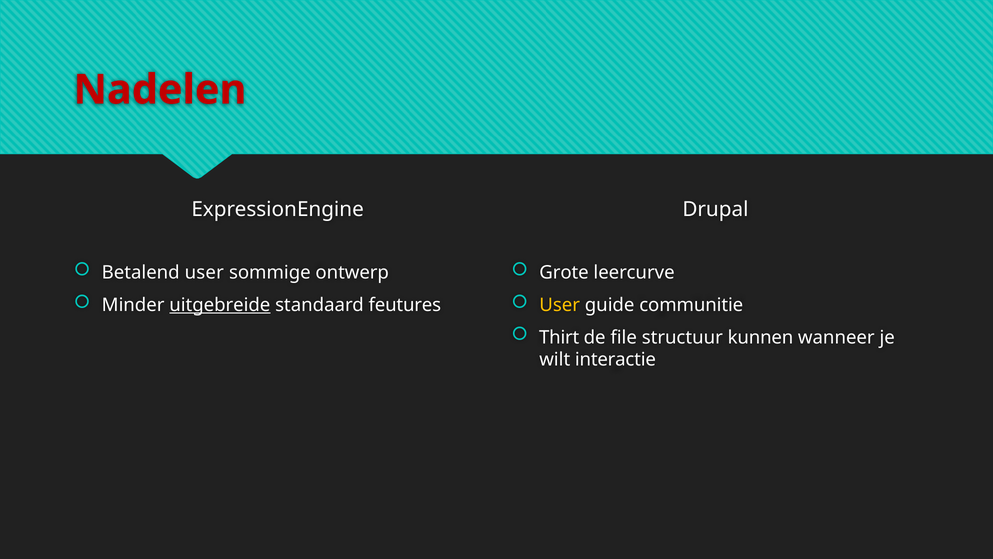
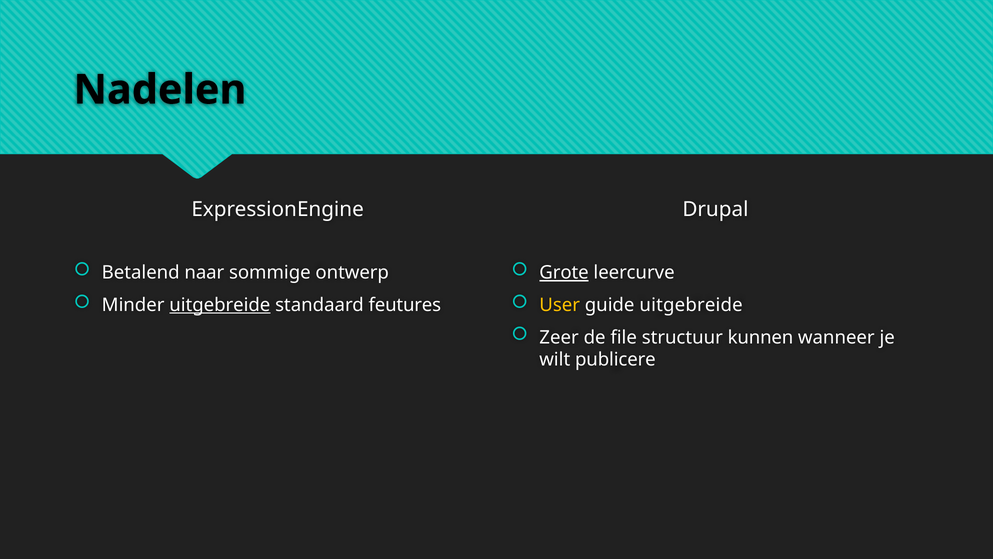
Nadelen colour: red -> black (160, 90)
Betalend user: user -> naar (204, 273)
Grote underline: none -> present (564, 273)
guide communitie: communitie -> uitgebreide (691, 305)
Thirt: Thirt -> Zeer (559, 337)
interactie: interactie -> publicere (615, 359)
